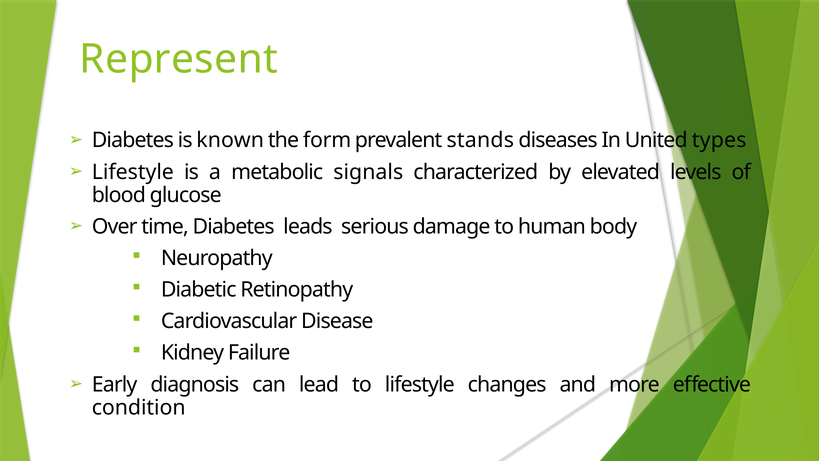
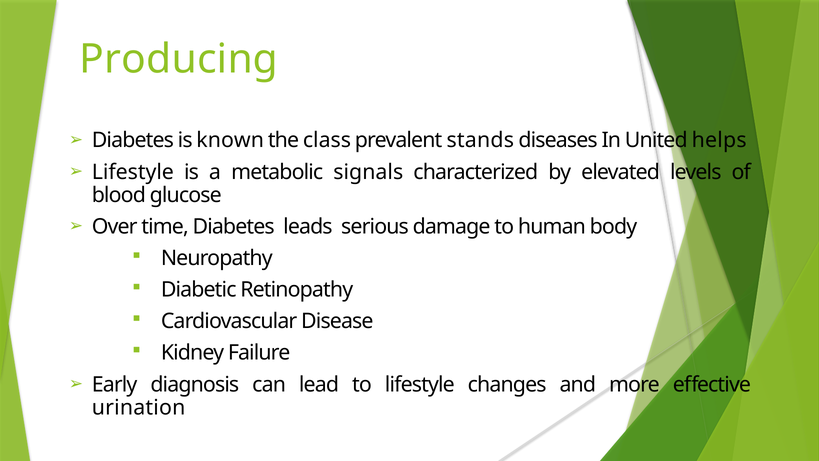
Represent: Represent -> Producing (179, 59)
form: form -> class (327, 140)
types: types -> helps (719, 140)
condition: condition -> urination (139, 407)
